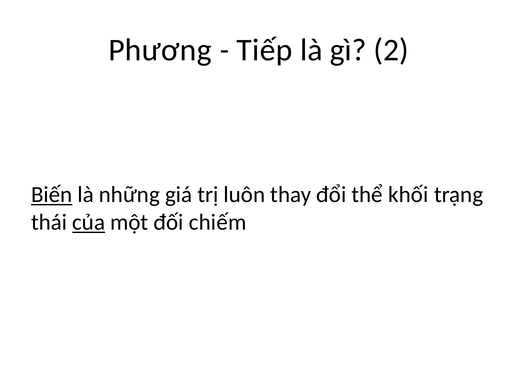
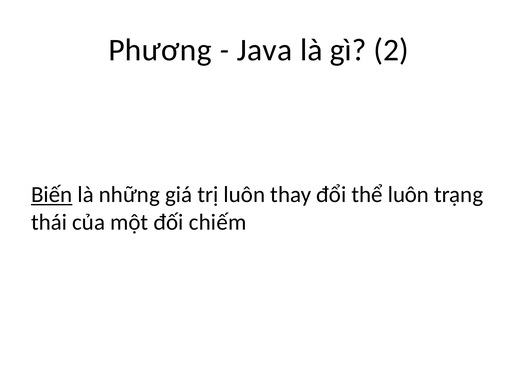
Tiếp: Tiếp -> Java (265, 50)
thể khối: khối -> luôn (408, 195)
của underline: present -> none (89, 222)
